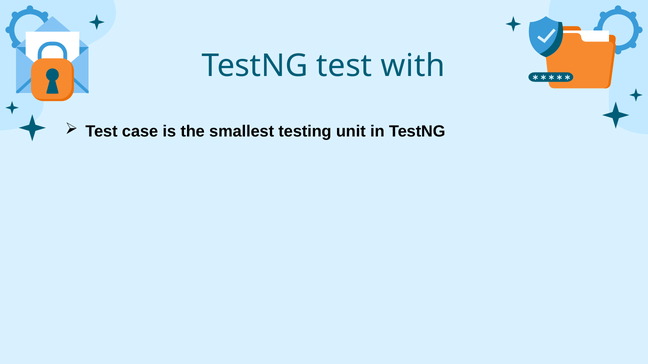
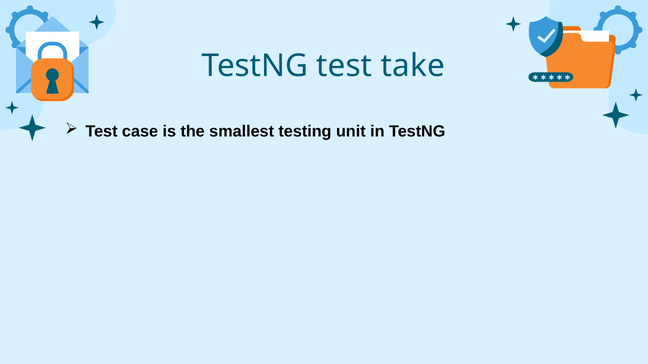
with: with -> take (413, 66)
